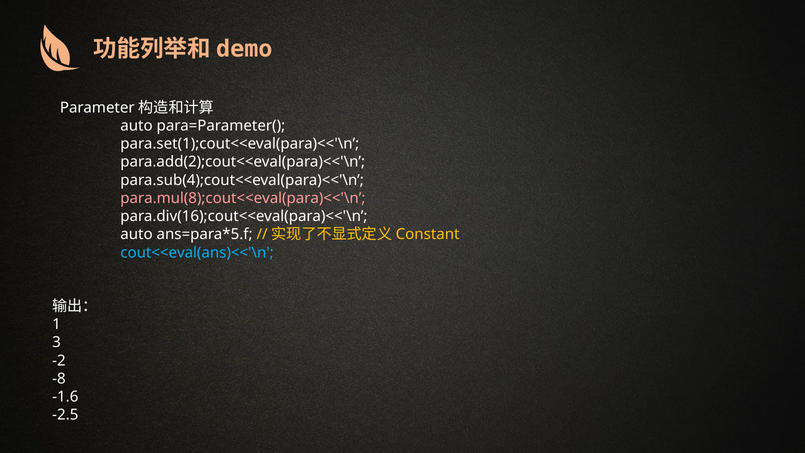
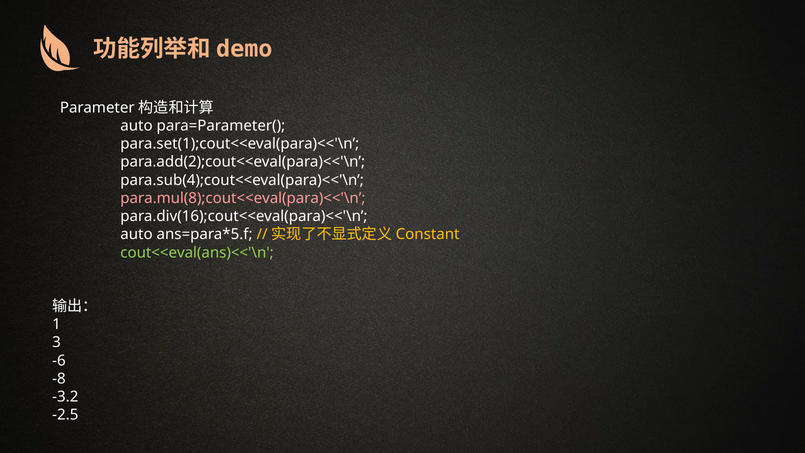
cout<<eval(ans)<<'\n colour: light blue -> light green (197, 252)
-2: -2 -> -6 (59, 360)
-1.6: -1.6 -> -3.2 (65, 397)
